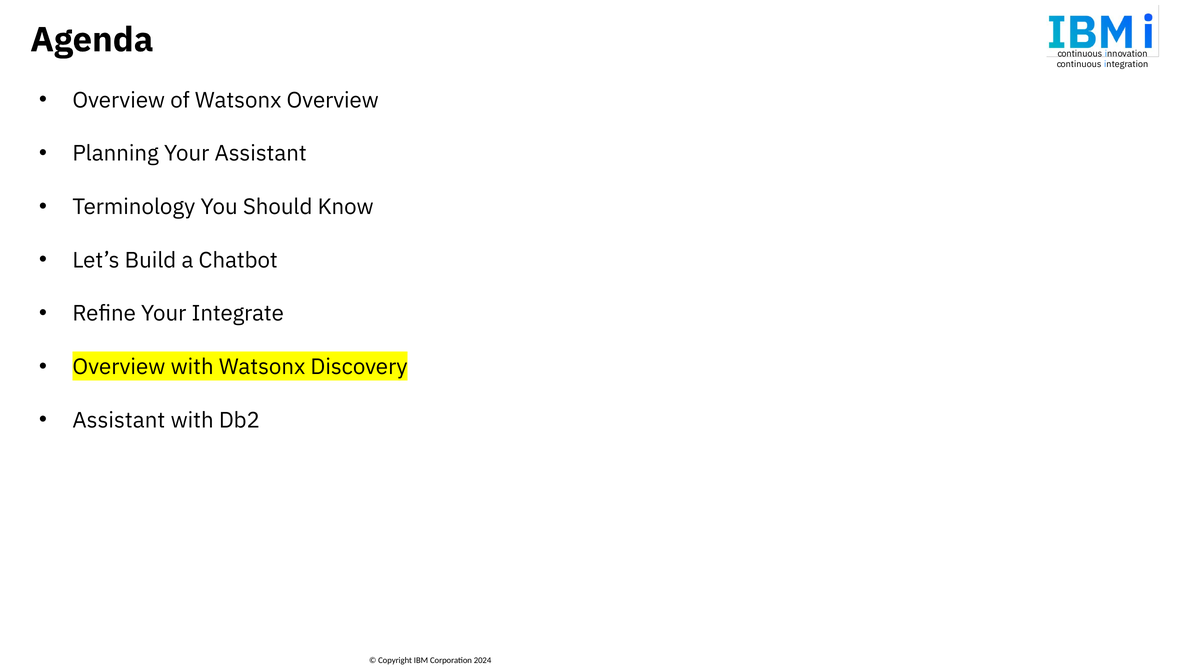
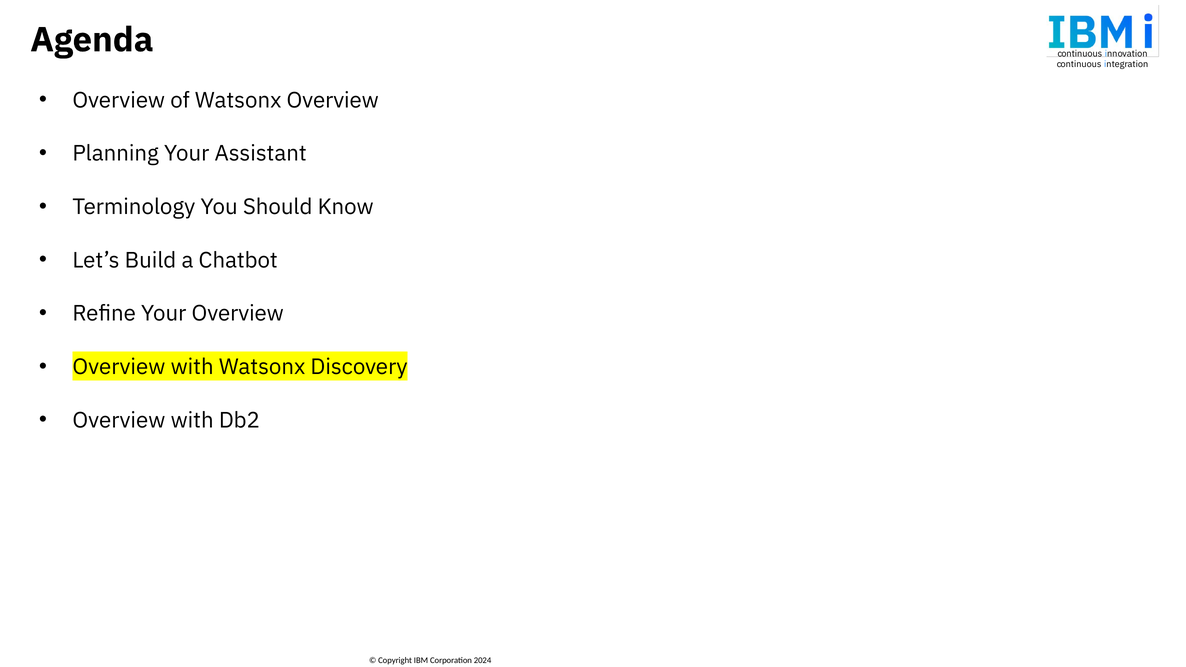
Your Integrate: Integrate -> Overview (238, 314)
Assistant: Assistant -> Overview (119, 420)
